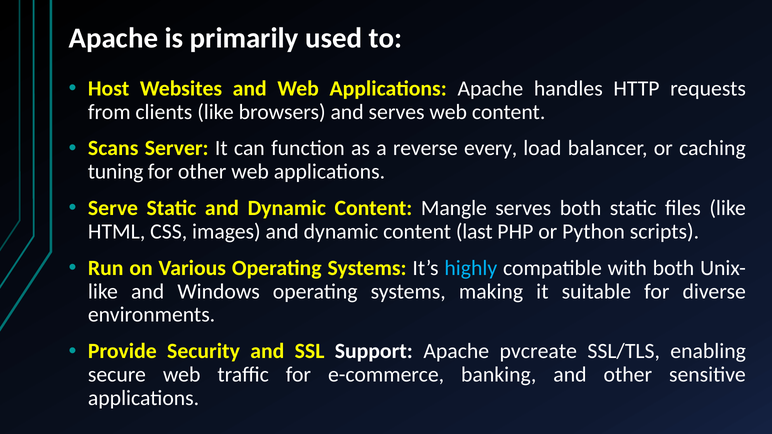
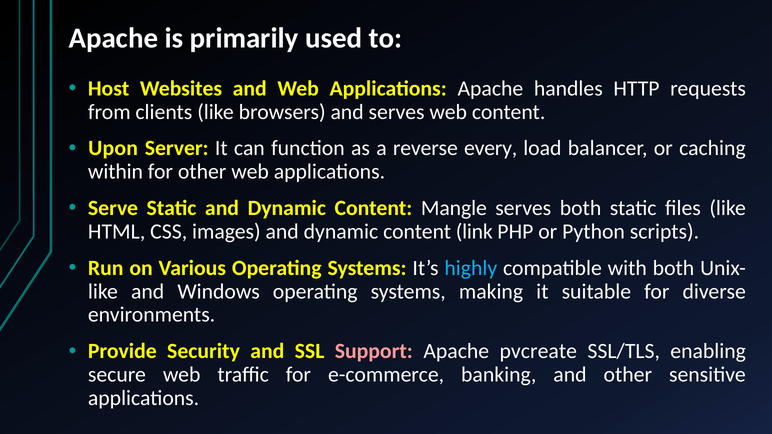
Scans: Scans -> Upon (113, 148)
tuning: tuning -> within (115, 172)
last: last -> link (474, 232)
Support colour: white -> pink (374, 351)
